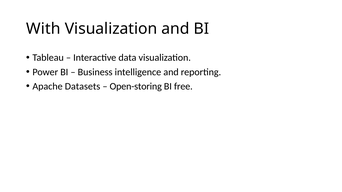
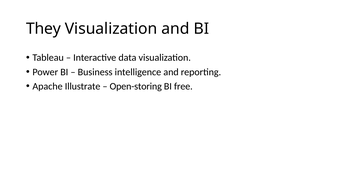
With: With -> They (43, 29)
Datasets: Datasets -> Illustrate (83, 87)
